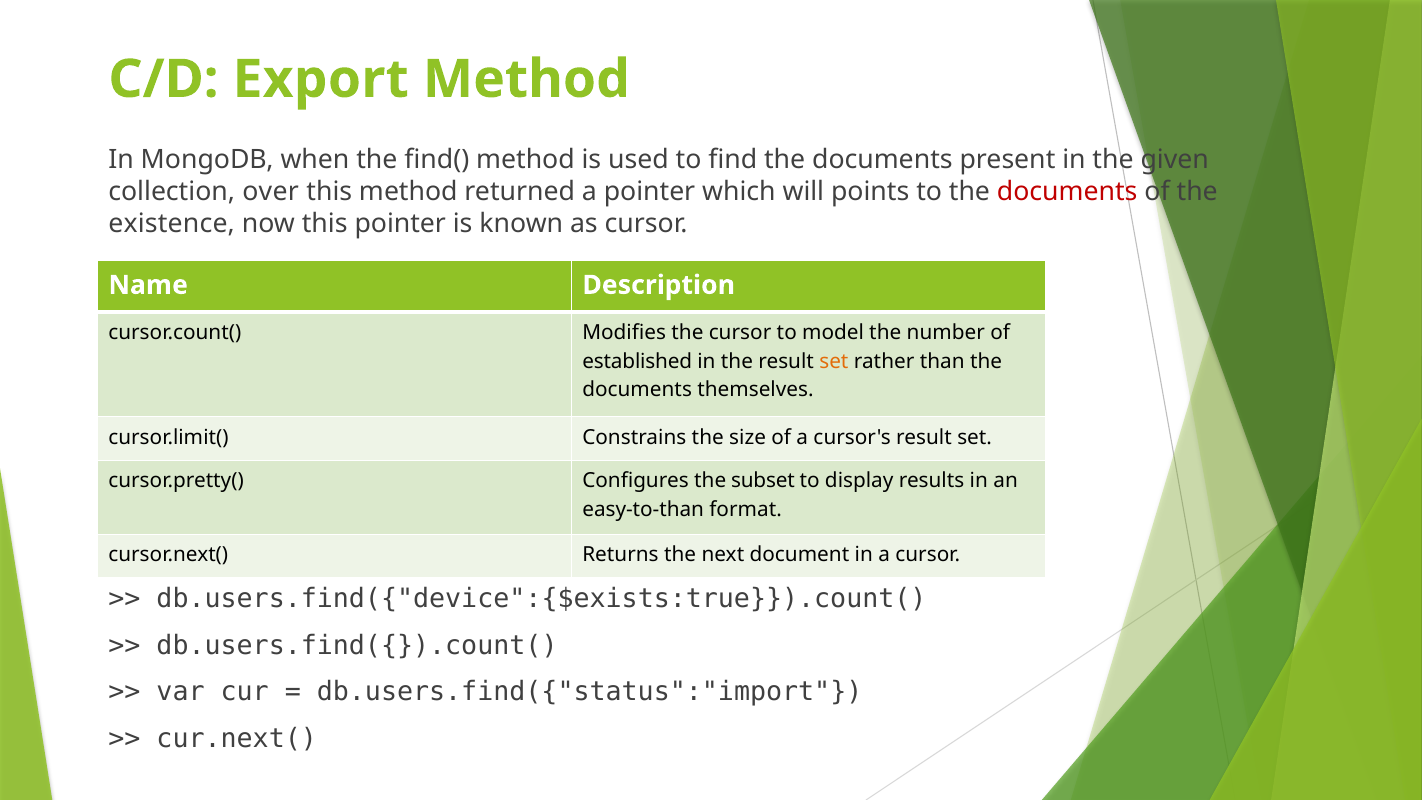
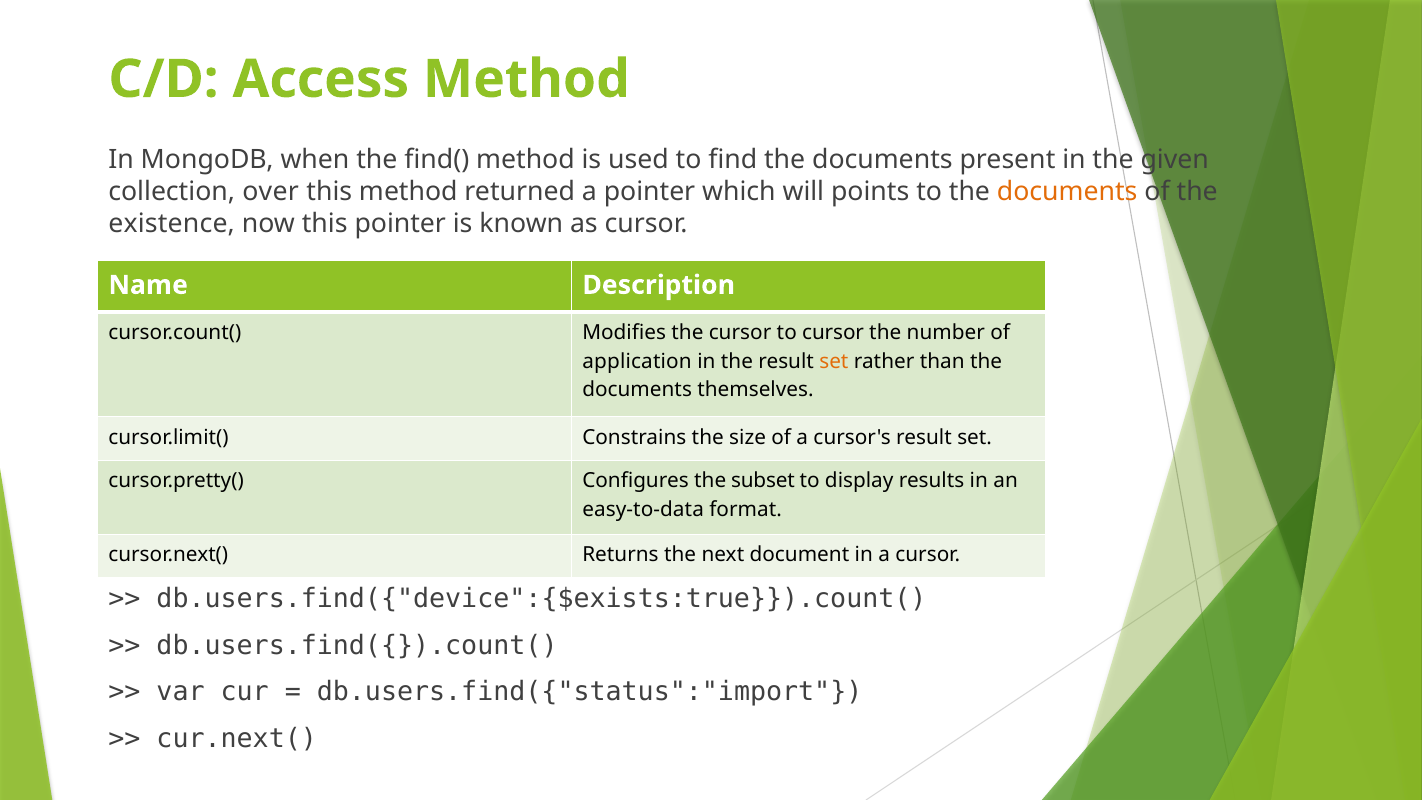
Export: Export -> Access (321, 79)
documents colour: red -> orange (1067, 192)
to model: model -> cursor (833, 333)
established: established -> application (637, 361)
easy-to-than: easy-to-than -> easy-to-data (643, 509)
